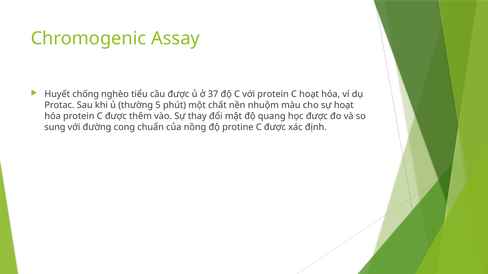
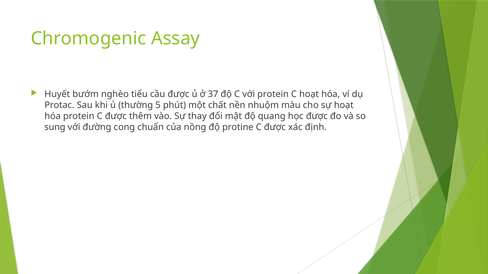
chống: chống -> bướm (86, 94)
